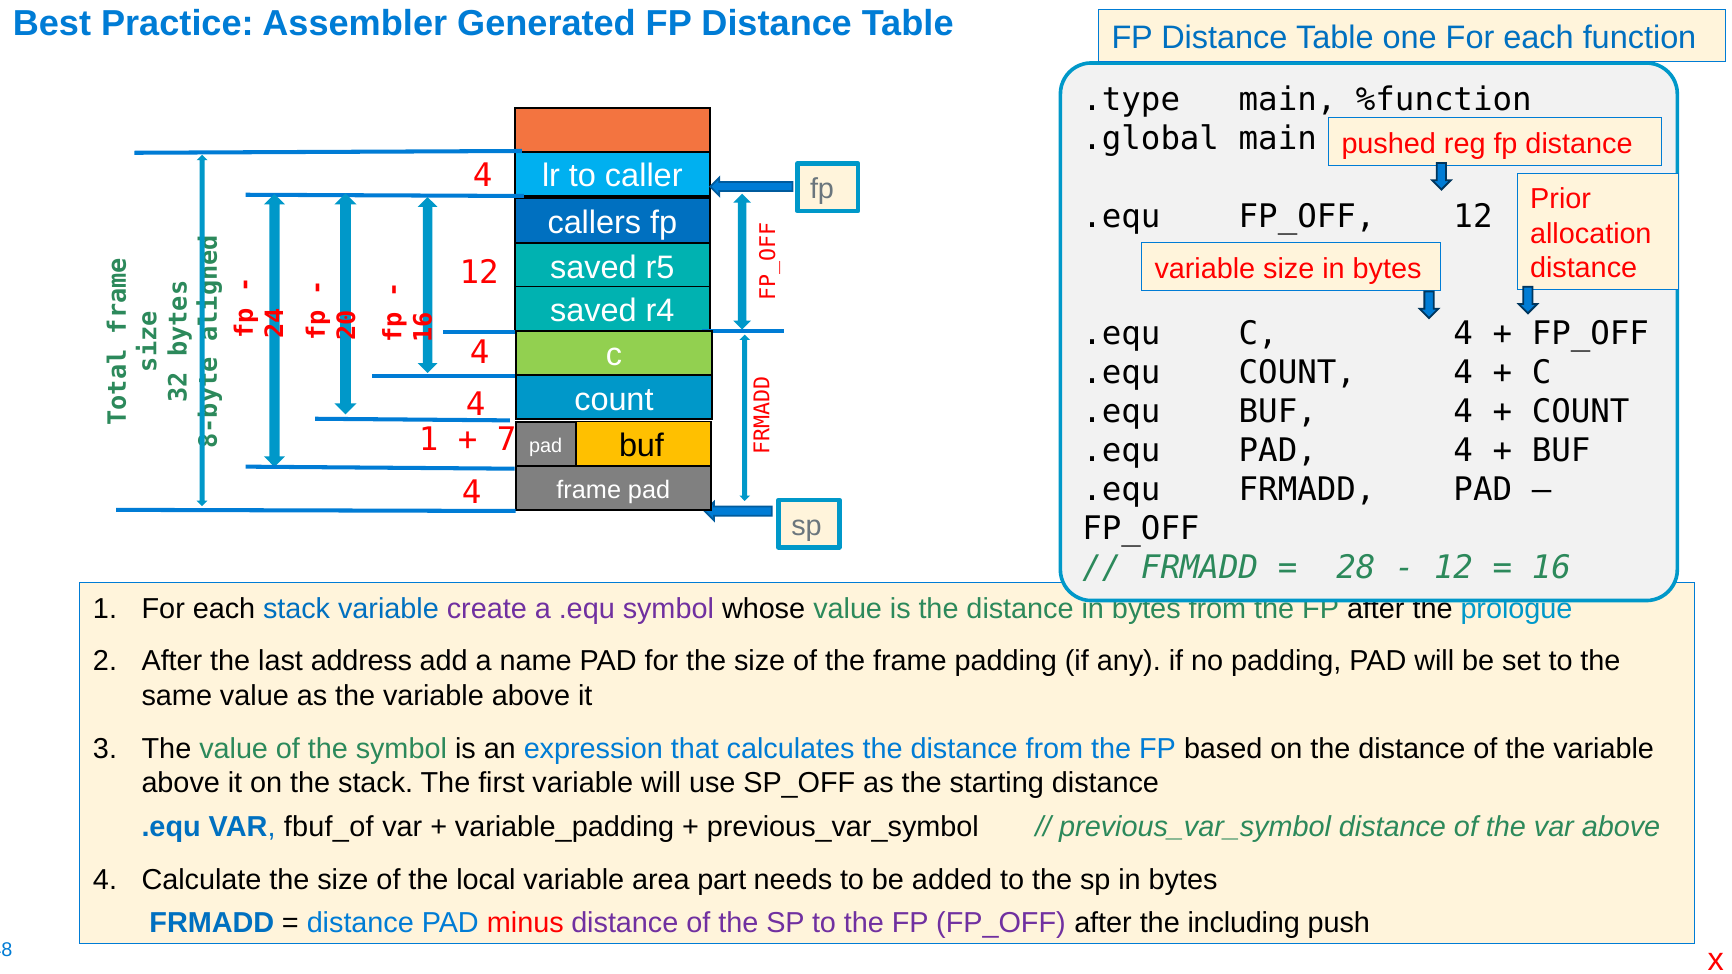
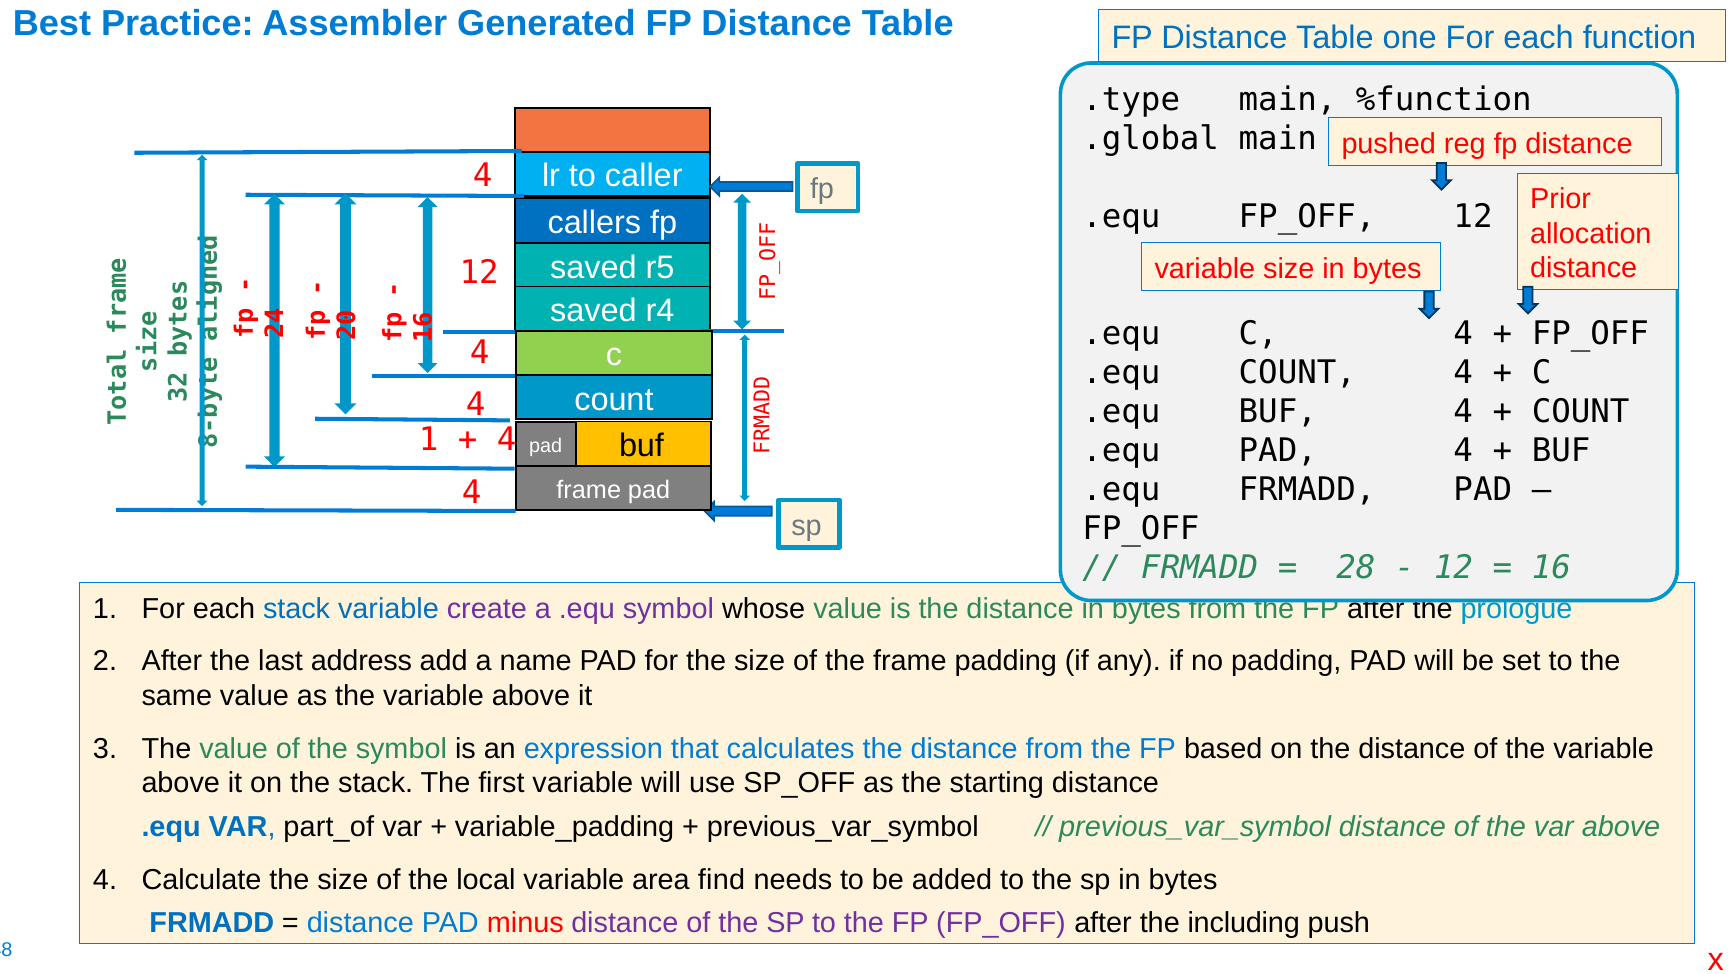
7: 7 -> 4 (507, 440)
fbuf_of: fbuf_of -> part_of (329, 827)
part: part -> find (722, 880)
